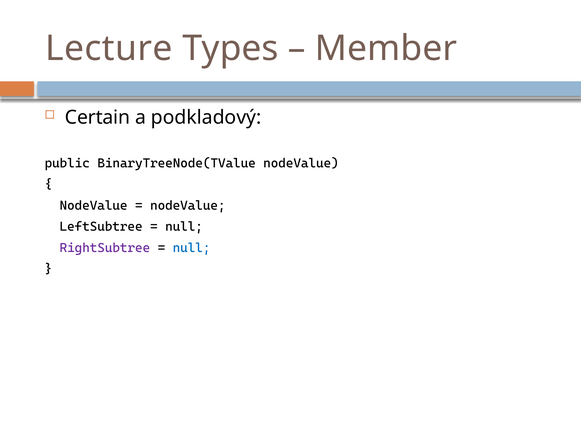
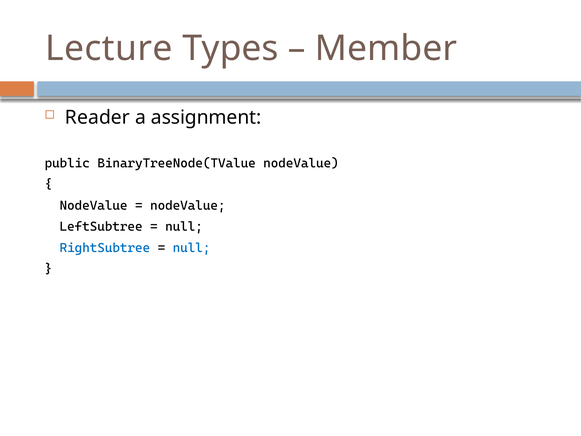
Certain: Certain -> Reader (97, 118)
podkladový: podkladový -> assignment (206, 118)
RightSubtree colour: purple -> blue (105, 248)
